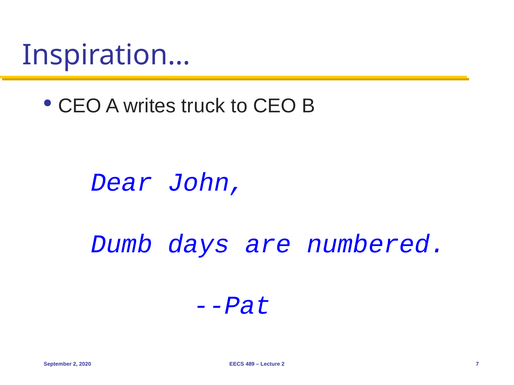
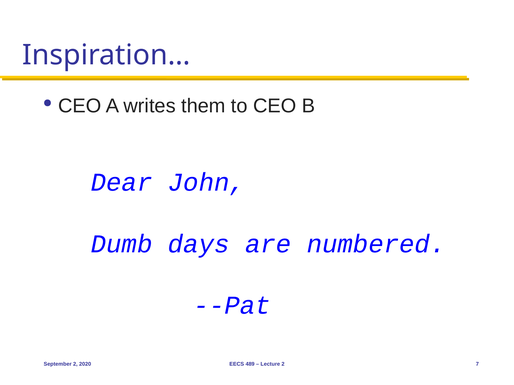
truck: truck -> them (203, 106)
